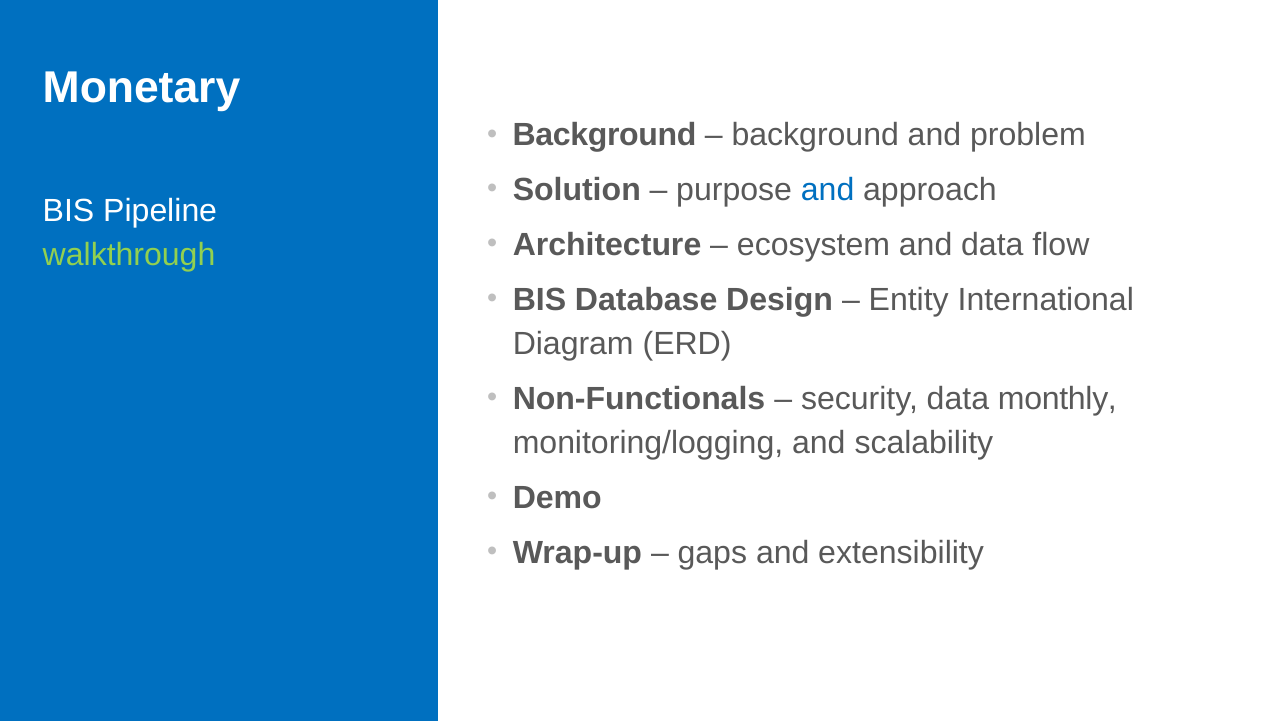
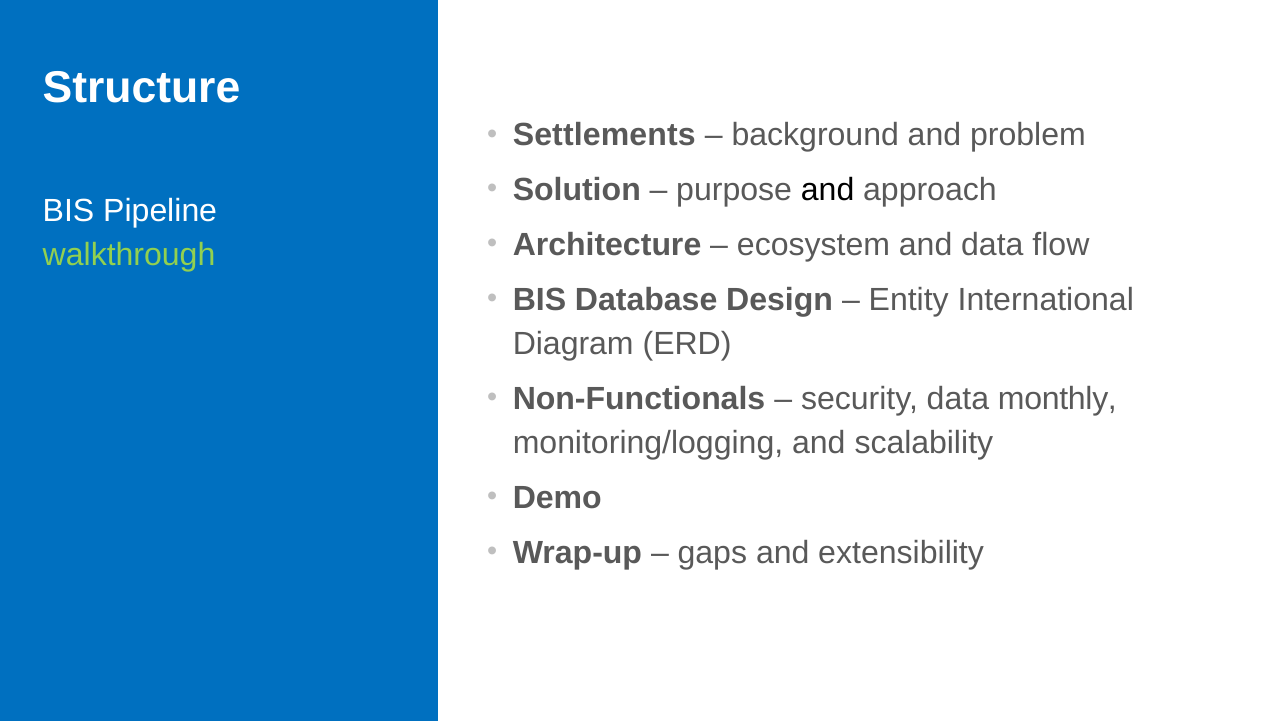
Monetary: Monetary -> Structure (142, 88)
Background: Background -> Settlements (604, 135)
and colour: blue -> black (828, 190)
